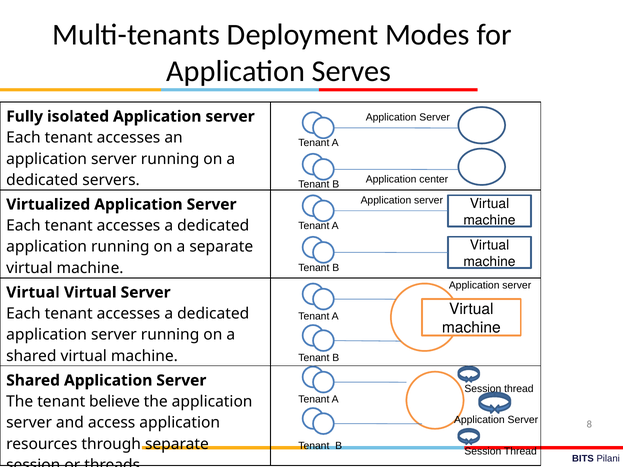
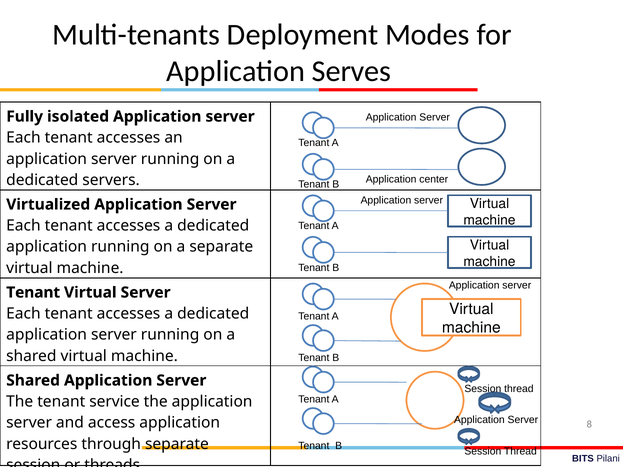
Virtual: Virtual -> Tenant (33, 293)
believe: believe -> service (115, 402)
